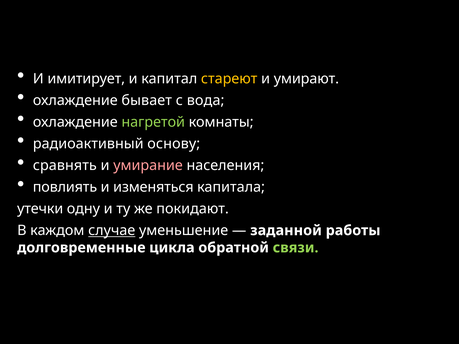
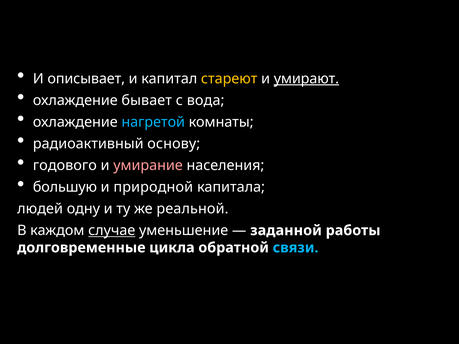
имитирует: имитирует -> описывает (86, 79)
умирают underline: none -> present (306, 79)
нагретой colour: light green -> light blue (153, 122)
сравнять: сравнять -> годового (65, 166)
повлиять: повлиять -> большую (65, 187)
изменяться: изменяться -> природной (153, 187)
утечки: утечки -> людей (40, 209)
покидают: покидают -> реальной (193, 209)
связи colour: light green -> light blue (296, 248)
